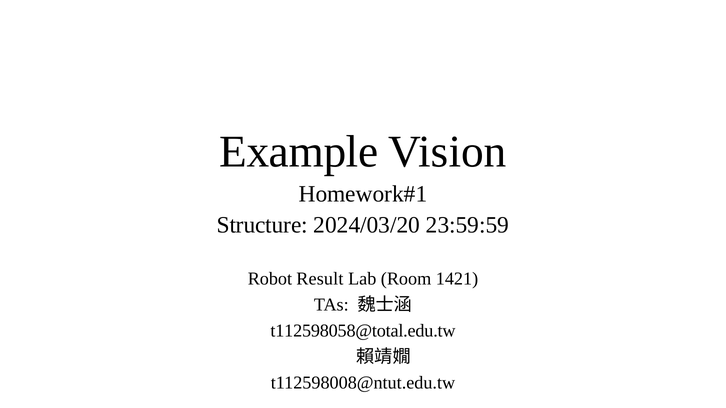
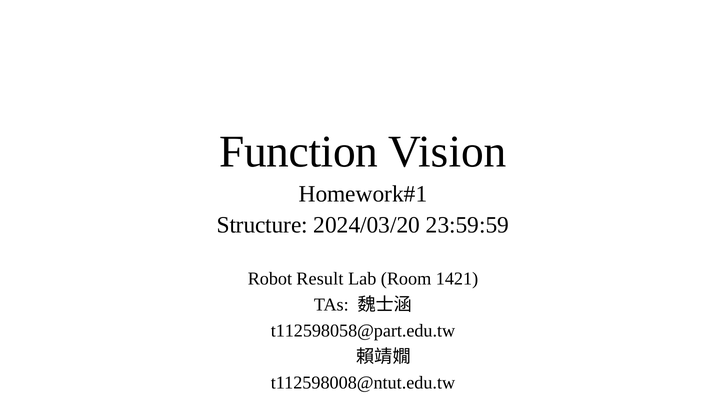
Example: Example -> Function (299, 152)
t112598058@total.edu.tw: t112598058@total.edu.tw -> t112598058@part.edu.tw (363, 331)
